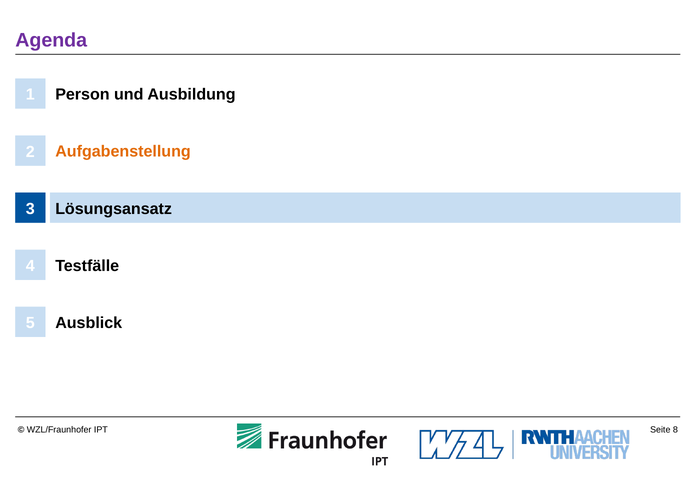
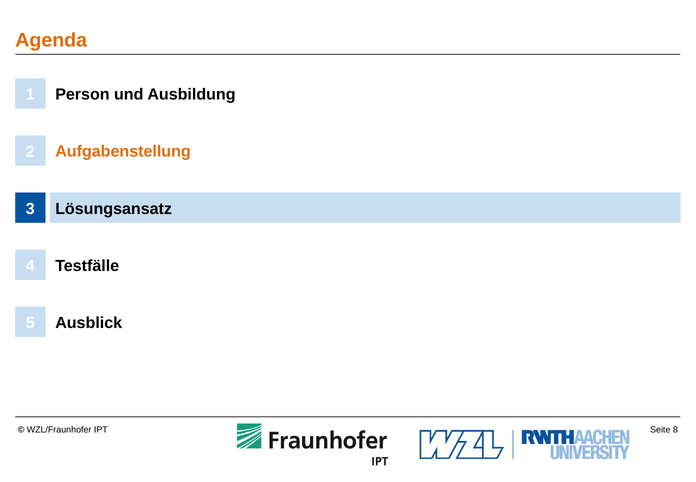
Agenda colour: purple -> orange (51, 40)
